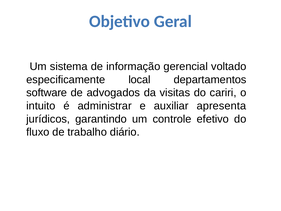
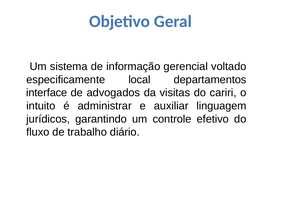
software: software -> interface (47, 93)
apresenta: apresenta -> linguagem (221, 106)
